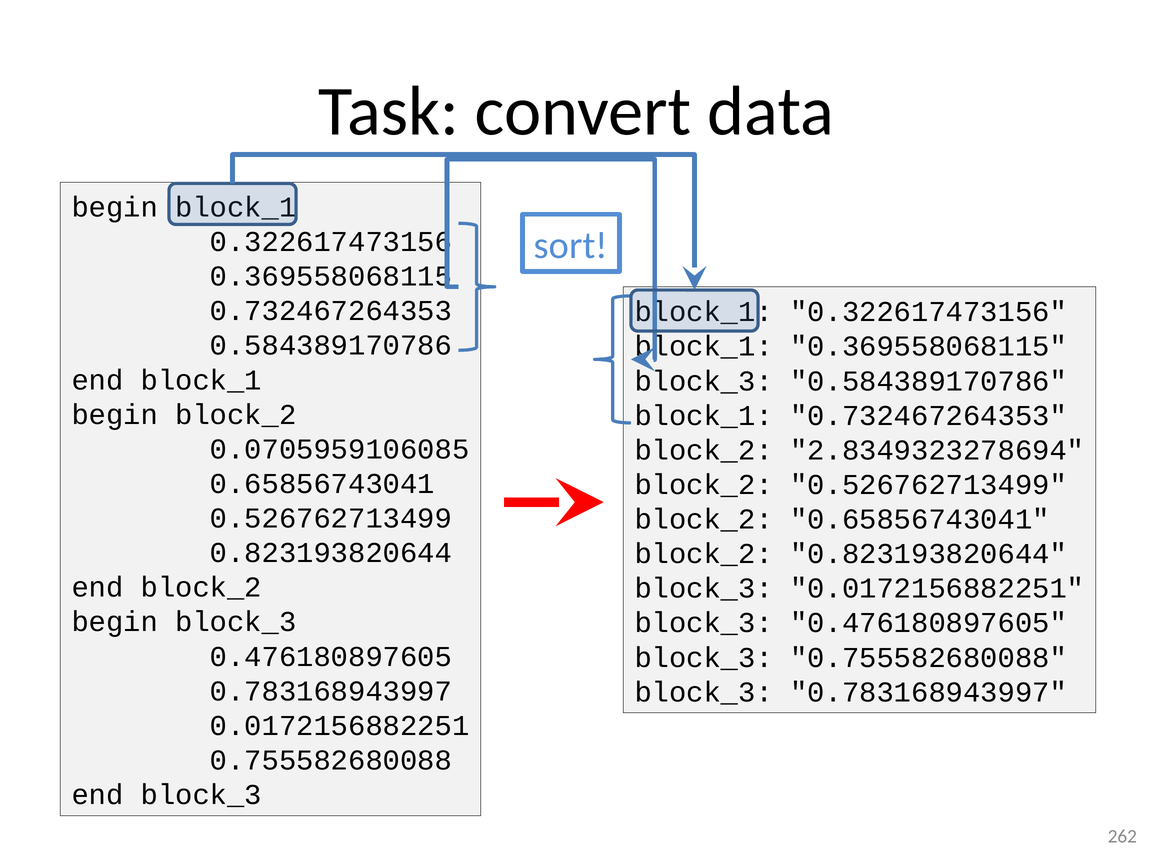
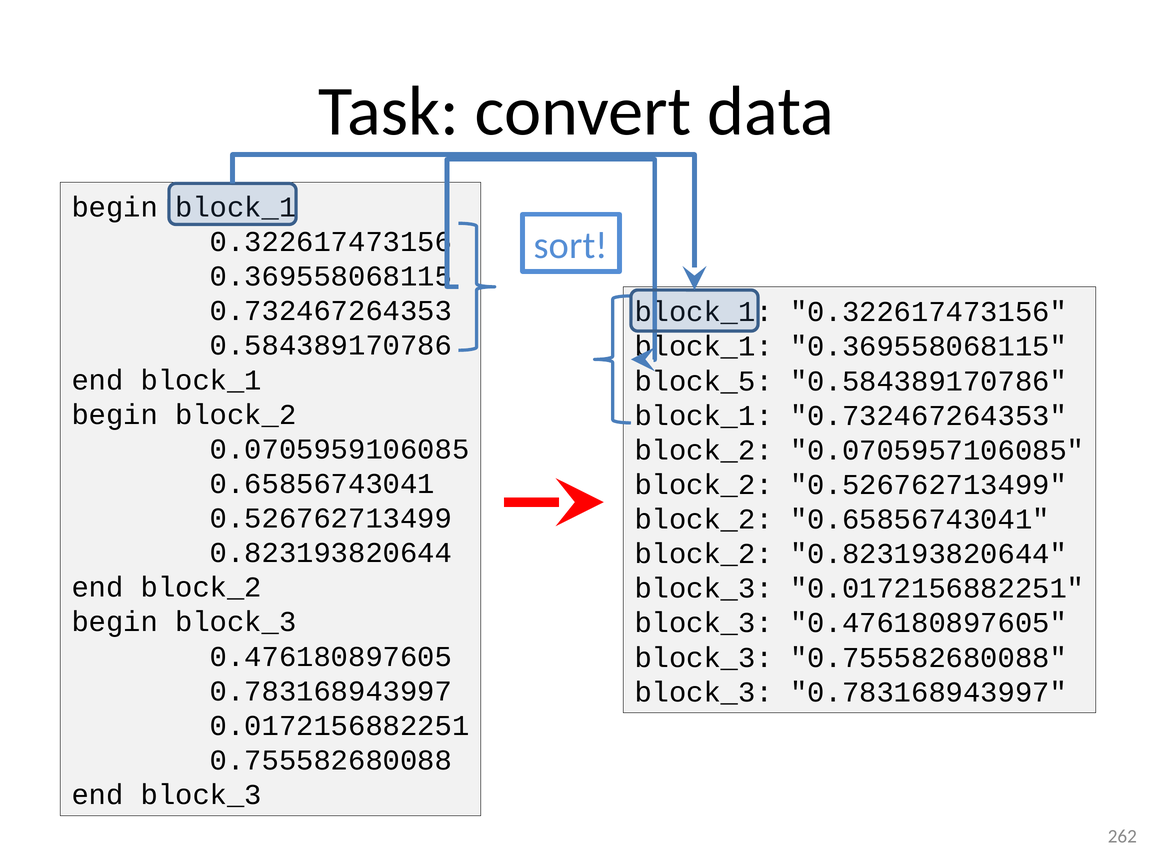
block_3: block_3 -> block_5 (704, 381)
2.8349323278694: 2.8349323278694 -> 0.0705957106085 (937, 451)
